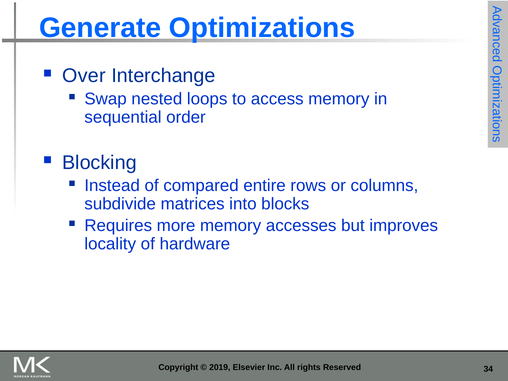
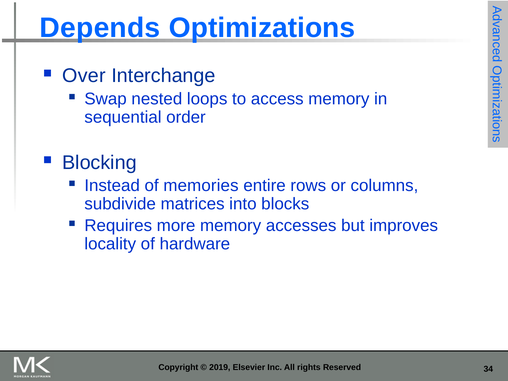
Generate: Generate -> Depends (100, 28)
compared: compared -> memories (201, 186)
